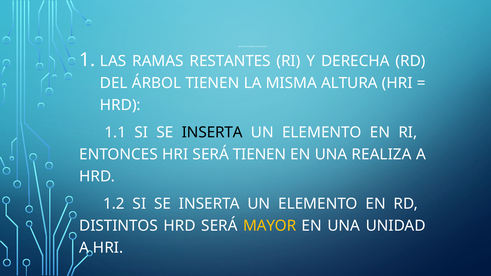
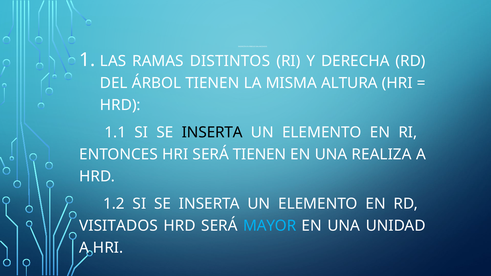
RESTANTES: RESTANTES -> DISTINTOS (230, 61)
DISTINTOS: DISTINTOS -> VISITADOS (119, 226)
MAYOR colour: yellow -> light blue (270, 226)
